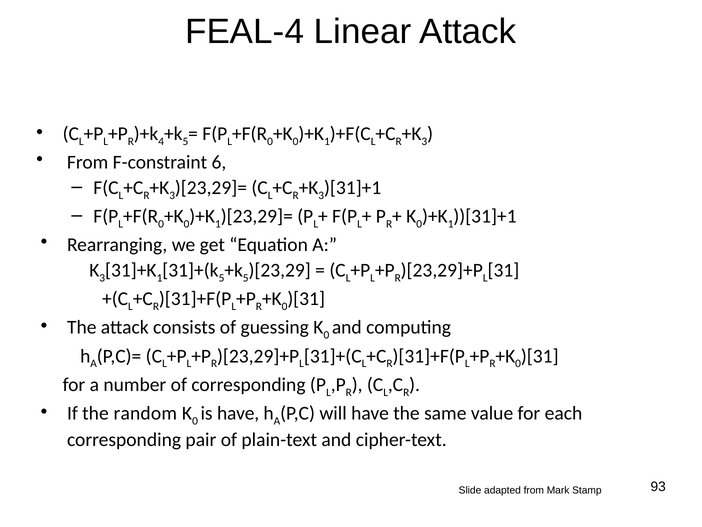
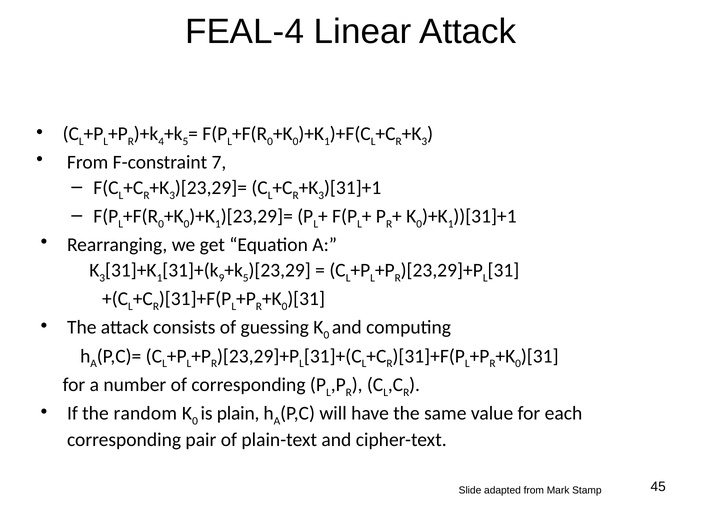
6: 6 -> 7 (219, 162)
5: 5 -> 9 (222, 278)
is have: have -> plain (238, 413)
93: 93 -> 45 (658, 487)
